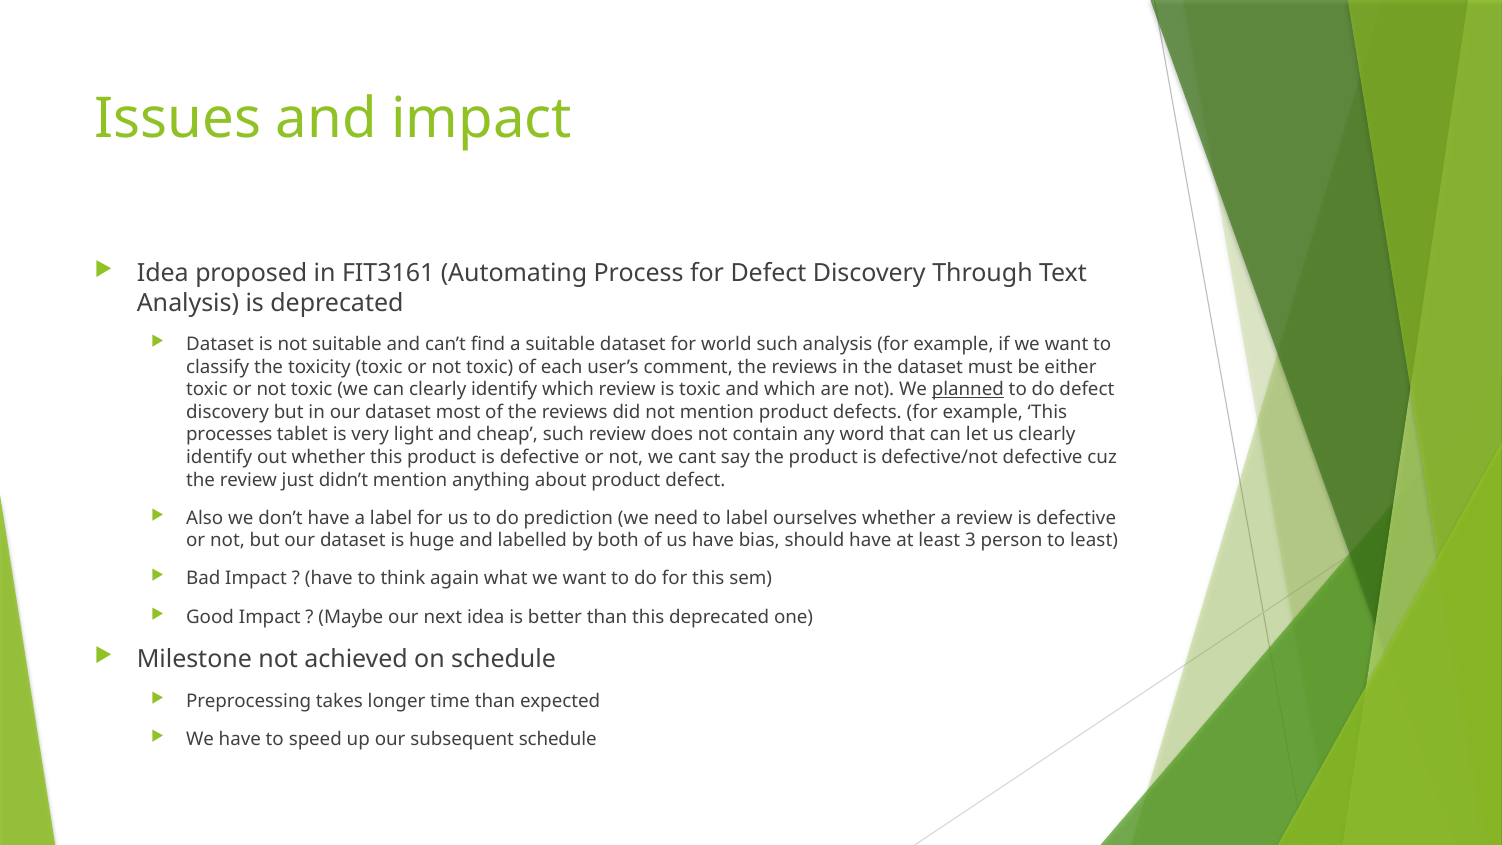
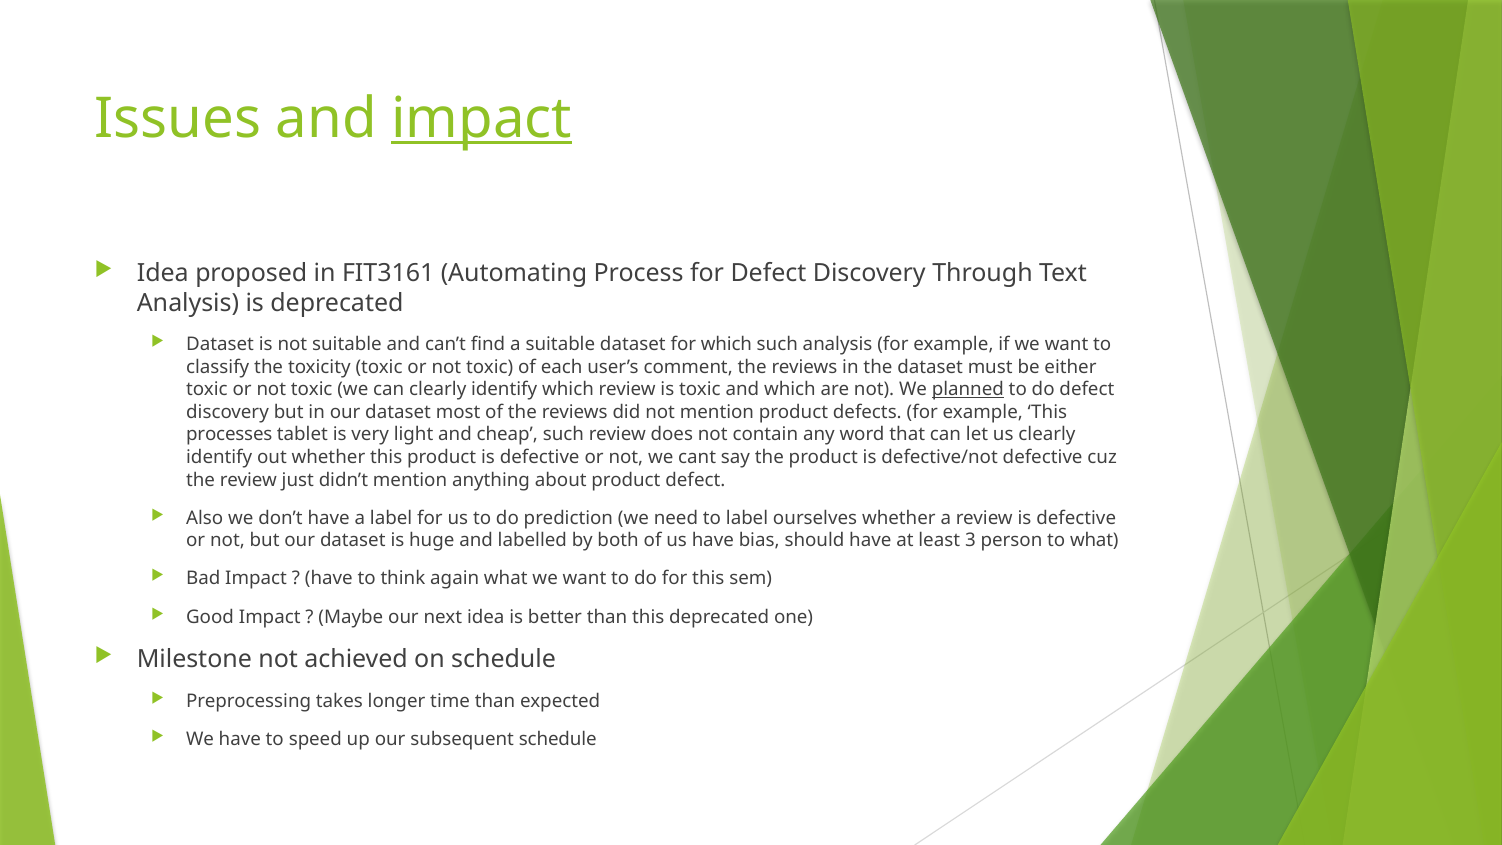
impact underline: none -> present (482, 118)
for world: world -> which (726, 345)
to least: least -> what (1094, 540)
